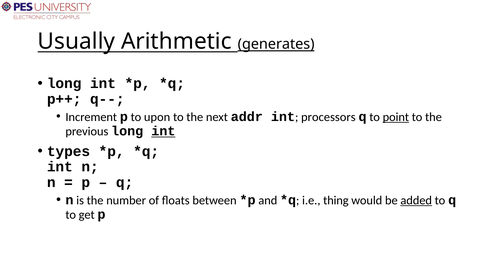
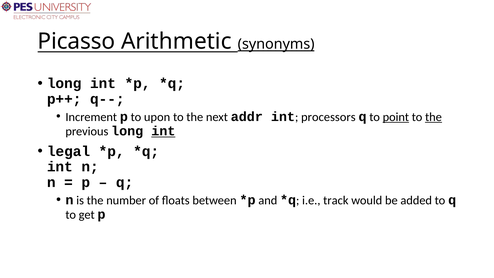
Usually: Usually -> Picasso (76, 41)
generates: generates -> synonyms (276, 44)
the underline: none -> present (433, 117)
types: types -> legal (69, 151)
thing: thing -> track (336, 200)
added underline: present -> none (416, 200)
